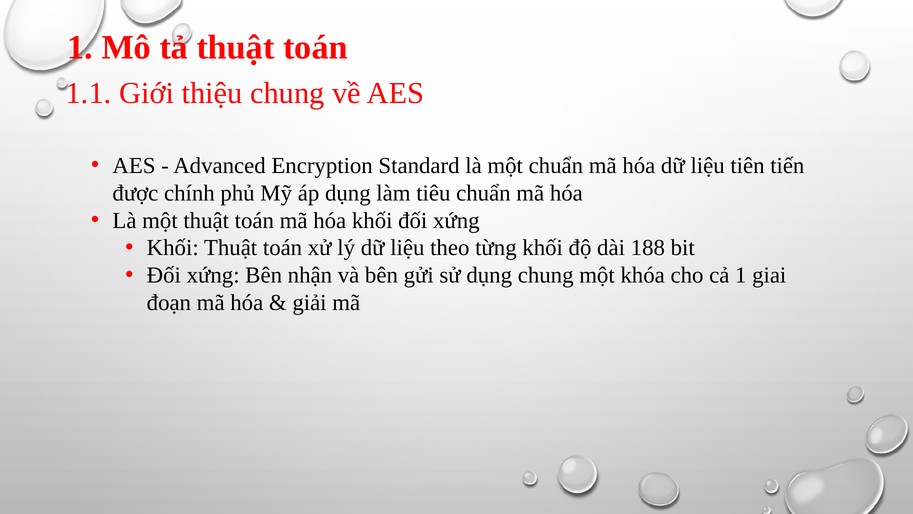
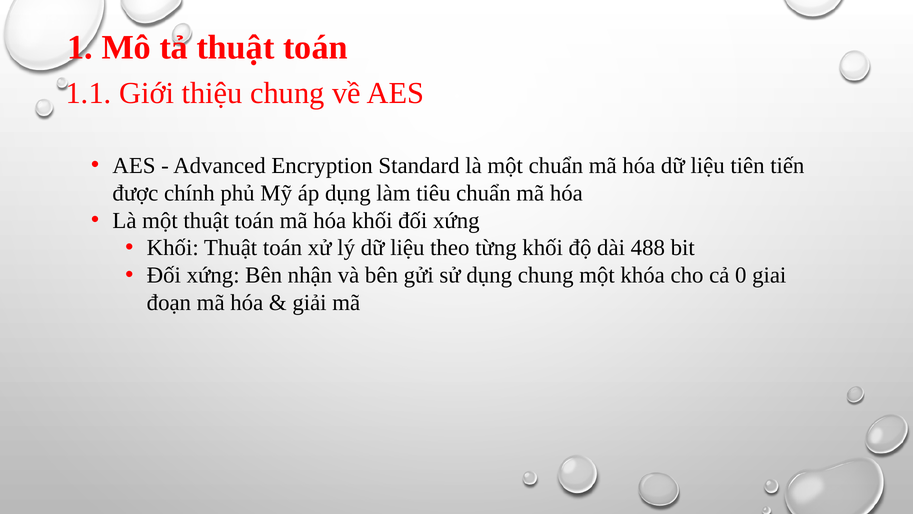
188: 188 -> 488 (648, 248)
cả 1: 1 -> 0 (741, 275)
